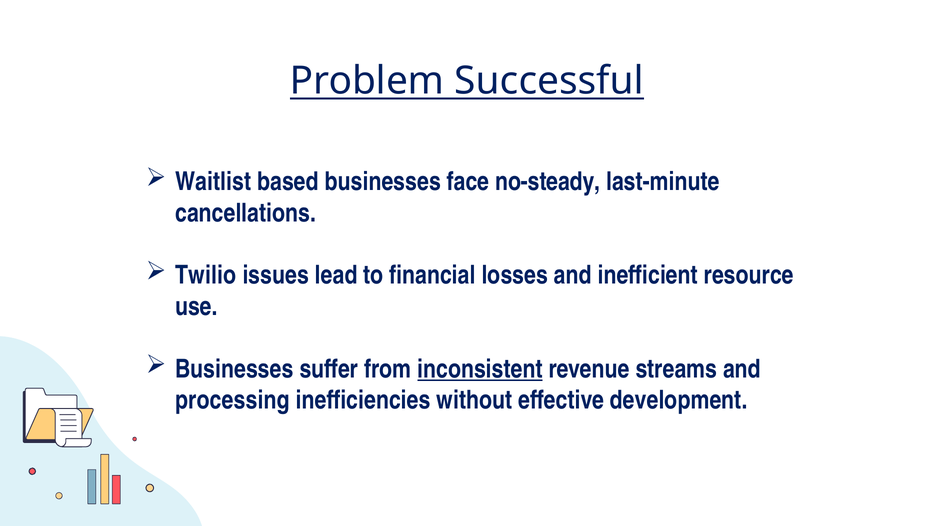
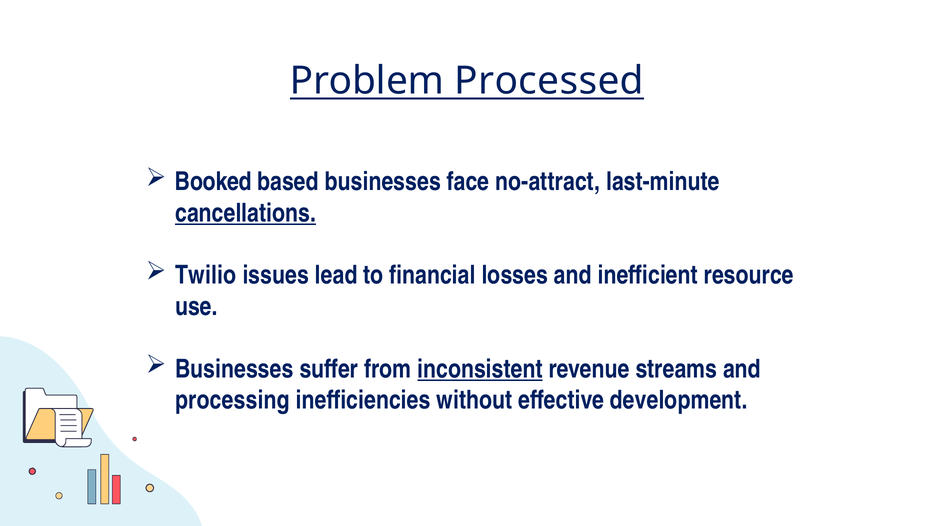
Successful: Successful -> Processed (549, 81)
Waitlist: Waitlist -> Booked (213, 182)
no-steady: no-steady -> no-attract (548, 182)
cancellations underline: none -> present (246, 213)
